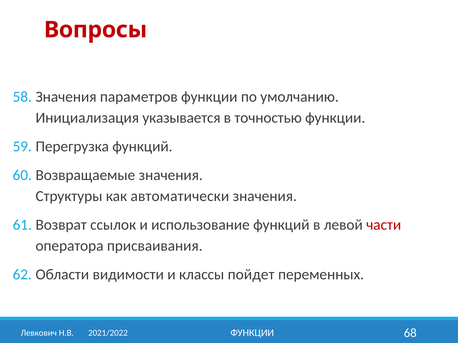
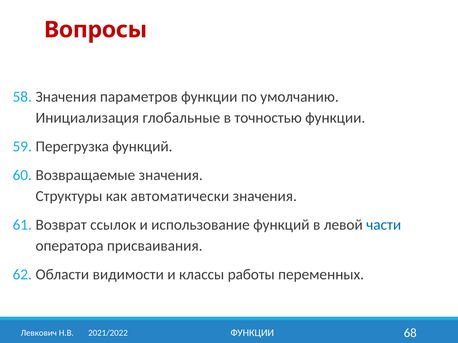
указывается: указывается -> глобальные (181, 118)
части colour: red -> blue (384, 225)
пойдет: пойдет -> работы (251, 275)
